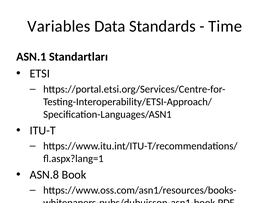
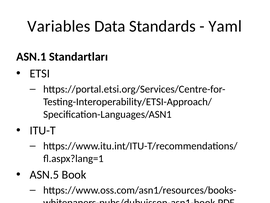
Time: Time -> Yaml (225, 26)
ASN.8: ASN.8 -> ASN.5 (44, 174)
